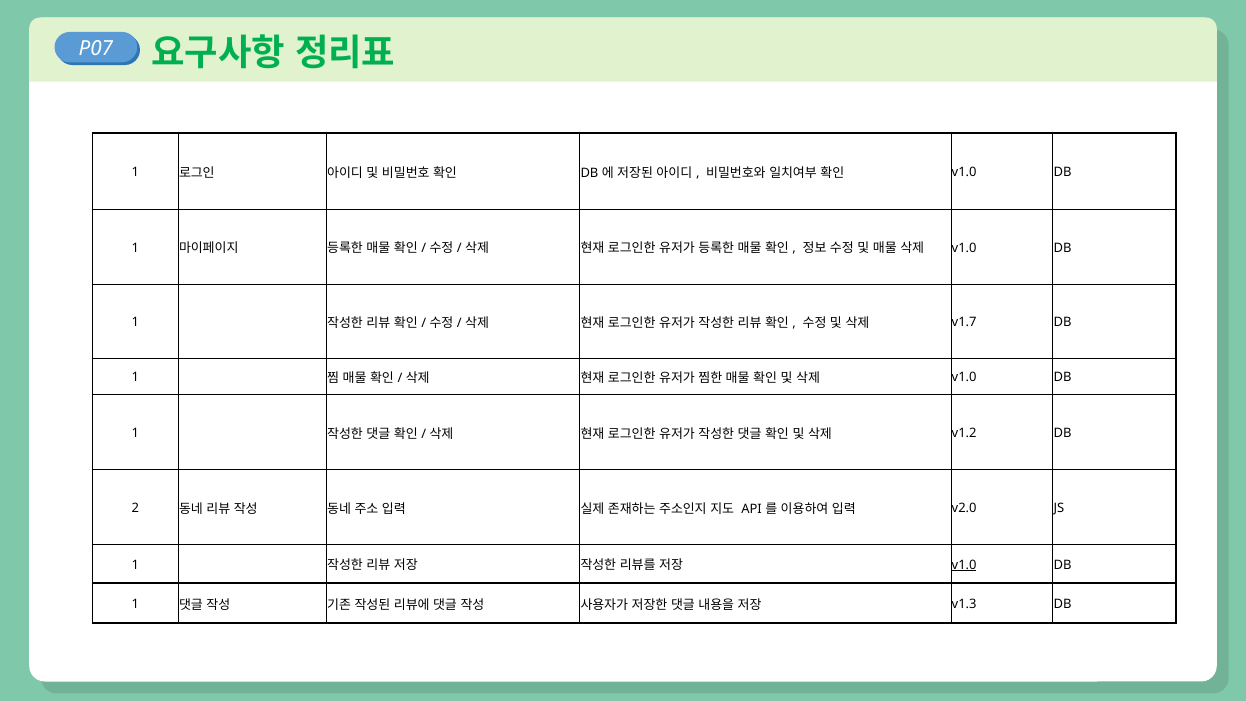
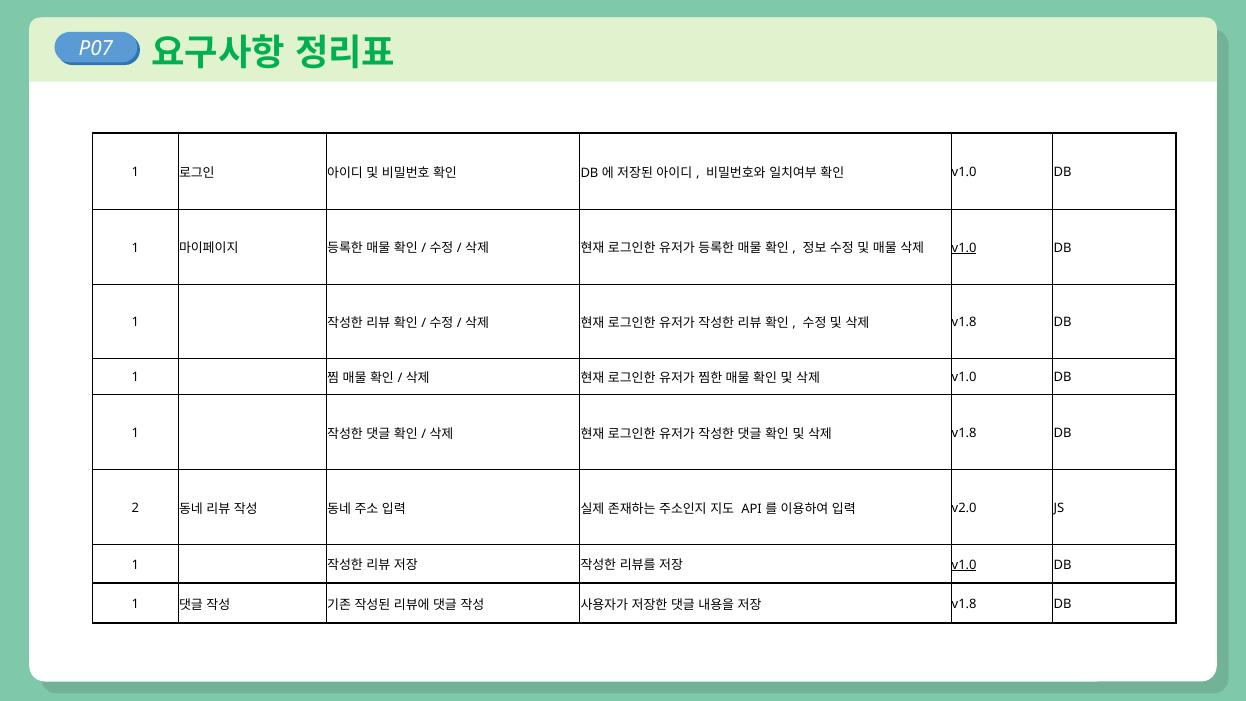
v1.0 underline: none -> present (964, 248)
v1.7: v1.7 -> v1.8 (964, 322)
v1.2: v1.2 -> v1.8 (964, 433)
v1.3: v1.3 -> v1.8 (964, 604)
